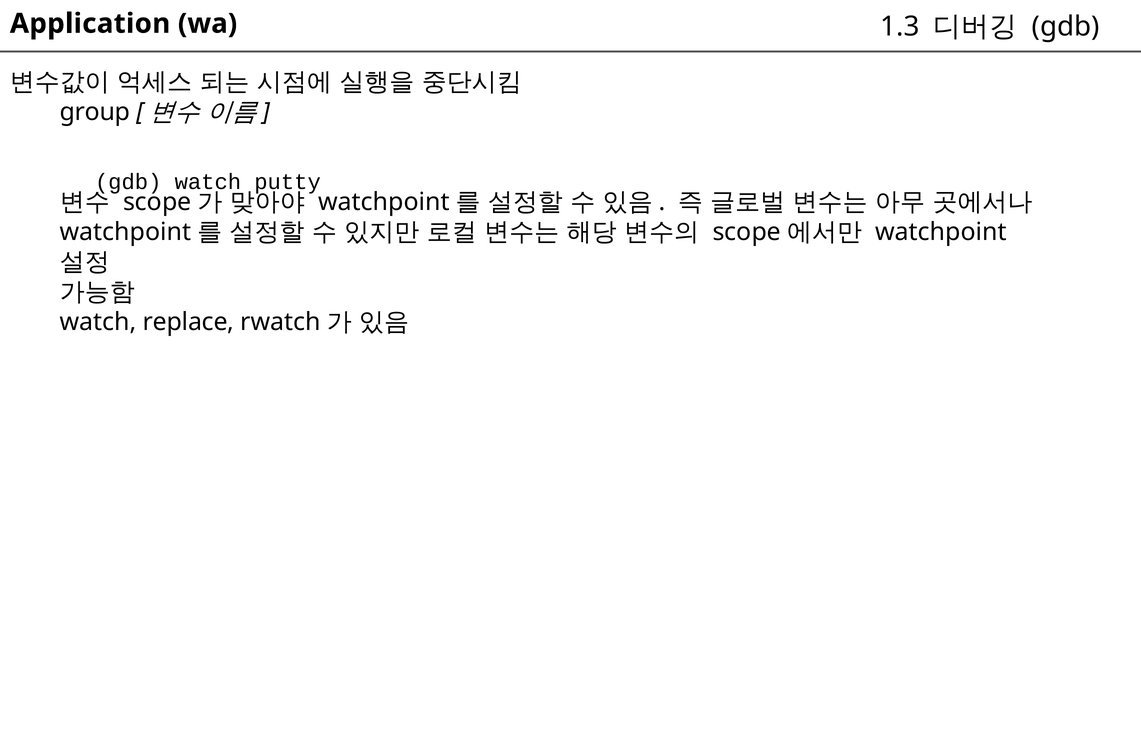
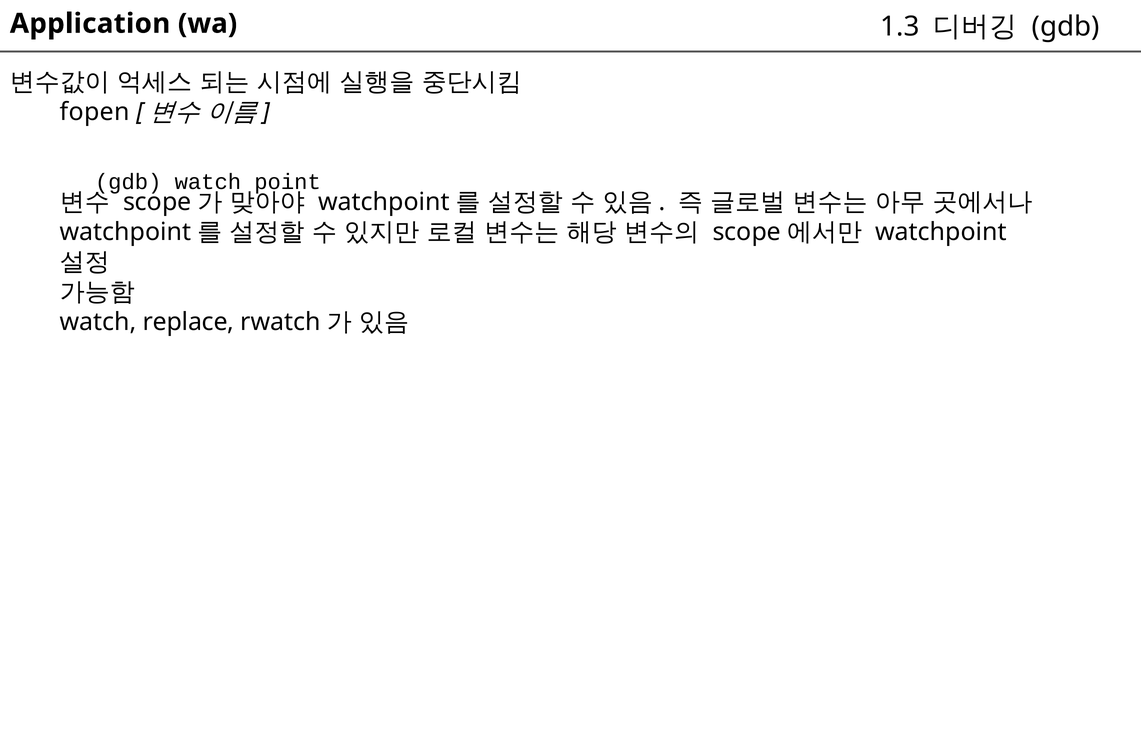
group: group -> fopen (95, 112)
putty: putty -> point (288, 182)
